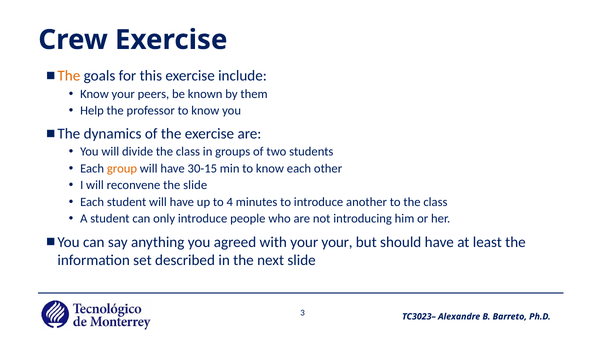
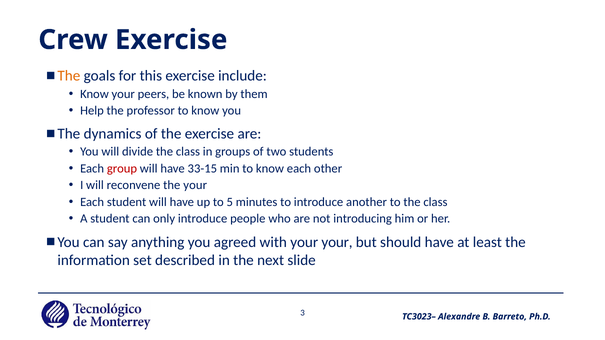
group colour: orange -> red (122, 169)
30-15: 30-15 -> 33-15 (202, 169)
the slide: slide -> your (195, 185)
4: 4 -> 5 (230, 202)
